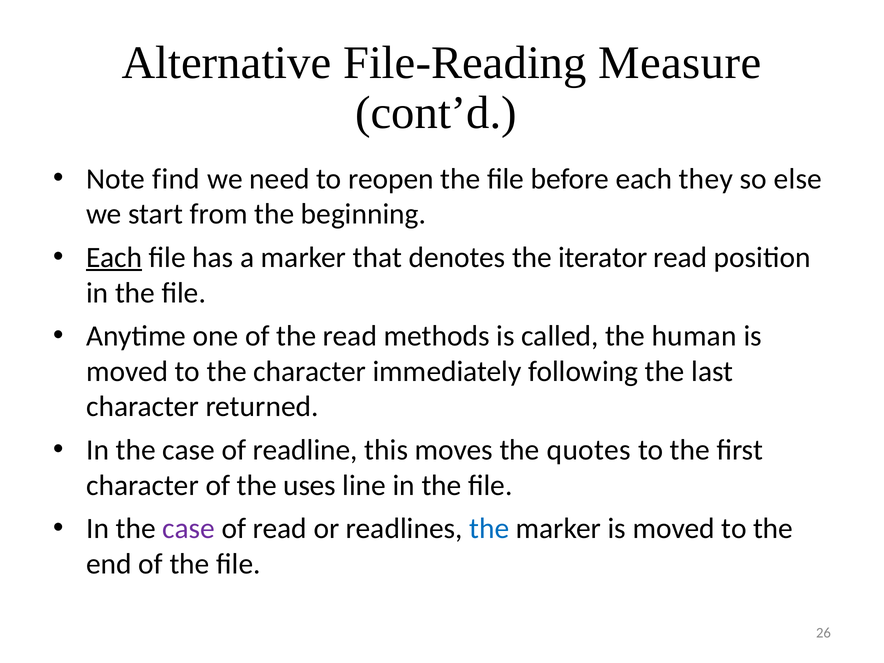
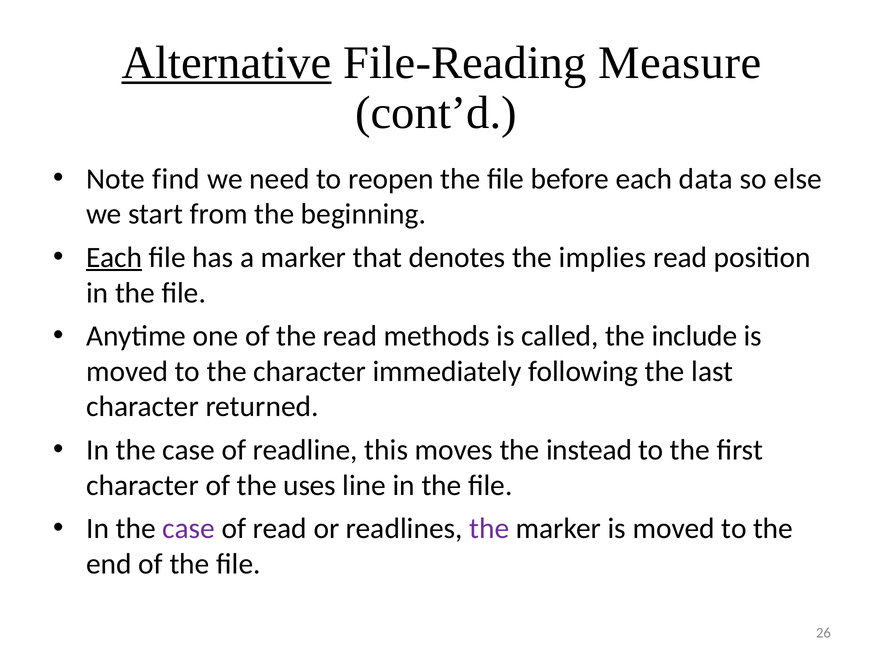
Alternative underline: none -> present (227, 63)
they: they -> data (706, 179)
iterator: iterator -> implies (602, 257)
human: human -> include (694, 336)
quotes: quotes -> instead (589, 450)
the colour: blue -> purple (489, 529)
